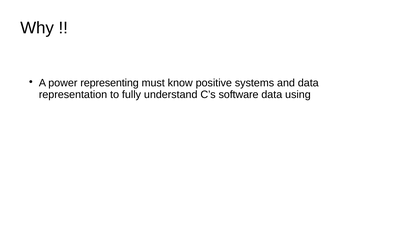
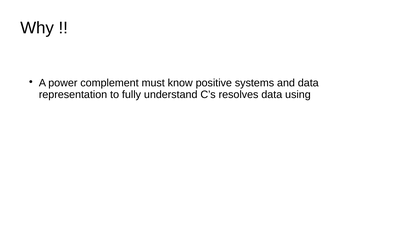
representing: representing -> complement (110, 83)
software: software -> resolves (239, 94)
